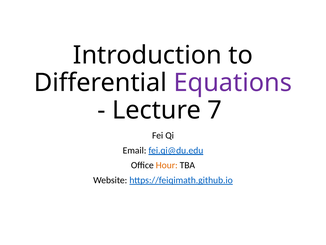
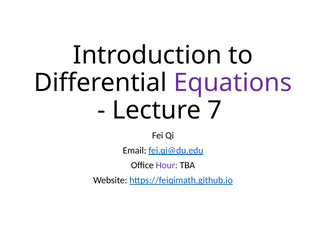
Hour colour: orange -> purple (167, 165)
